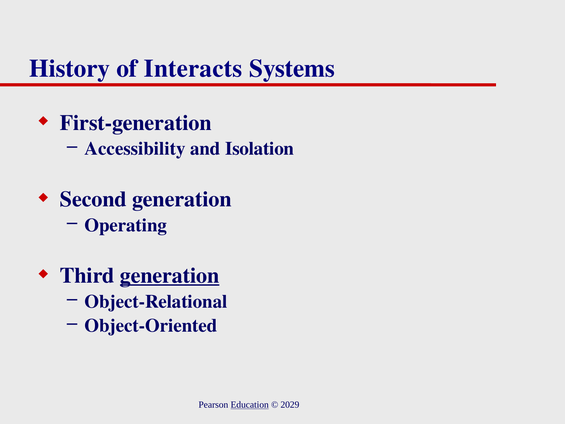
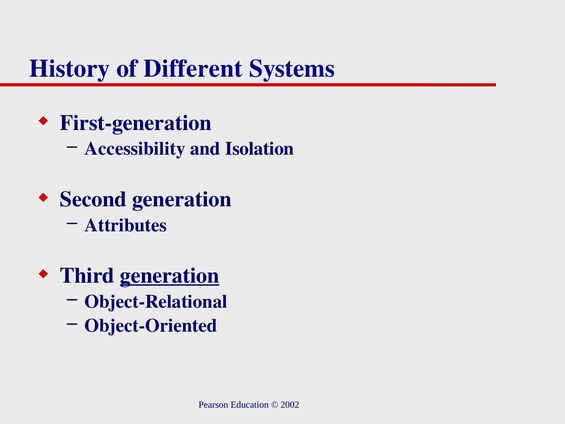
Interacts: Interacts -> Different (193, 69)
Operating: Operating -> Attributes (126, 225)
Education underline: present -> none (250, 405)
2029: 2029 -> 2002 (290, 405)
